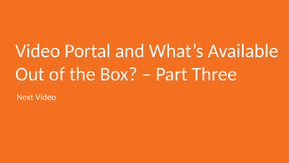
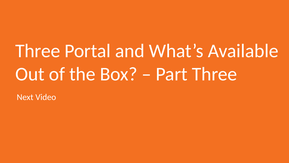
Video: Video -> Three (38, 51)
